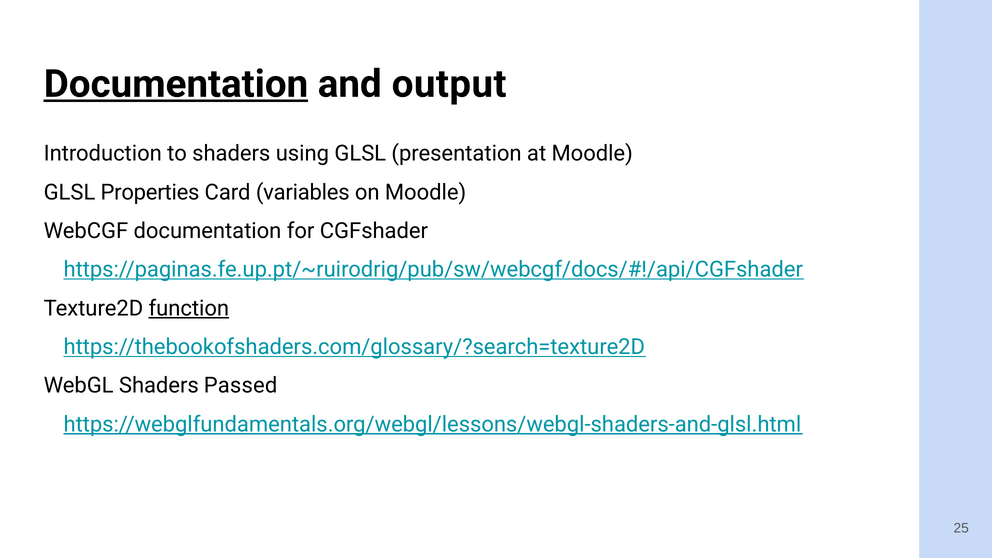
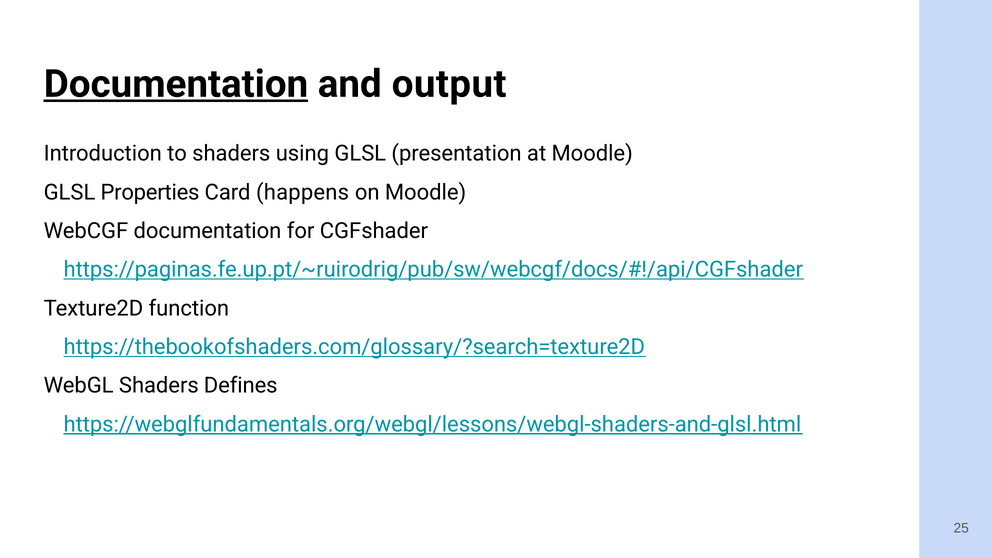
variables: variables -> happens (303, 192)
function underline: present -> none (189, 308)
Passed: Passed -> Defines (241, 386)
